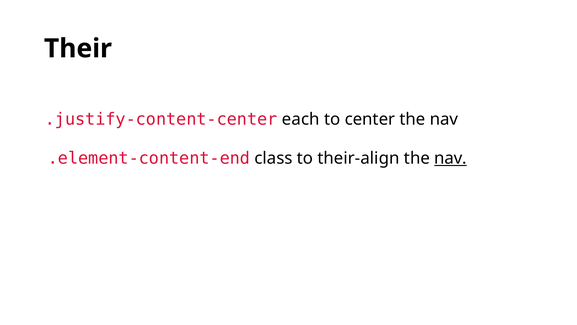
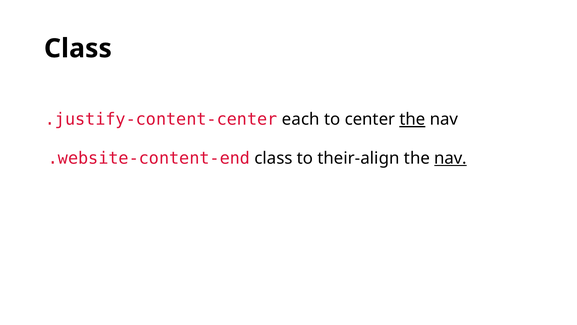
Their: Their -> Class (78, 48)
the underline: none -> present (412, 119)
.element-content-end: .element-content-end -> .website-content-end (149, 158)
